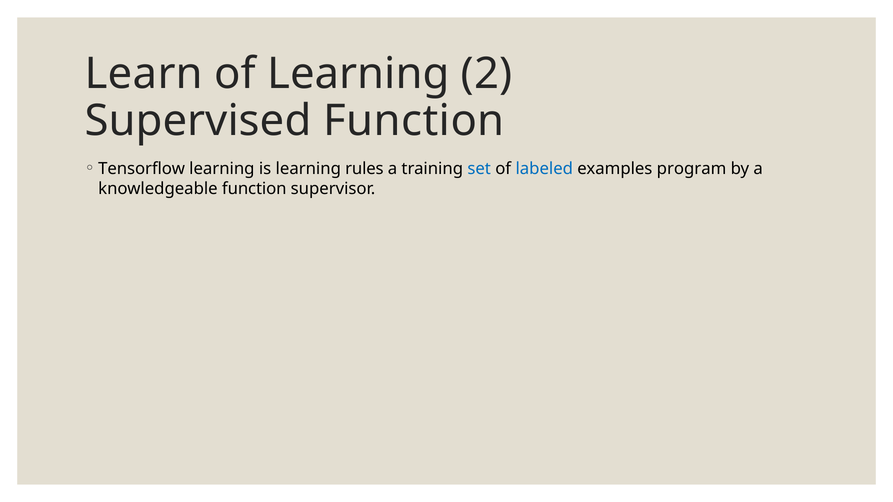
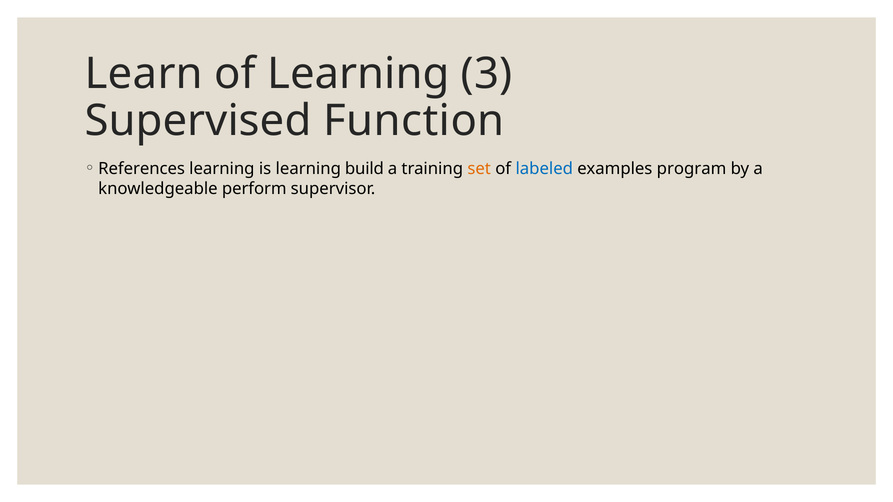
2: 2 -> 3 (487, 74)
Tensorflow: Tensorflow -> References (142, 169)
rules: rules -> build (364, 169)
set colour: blue -> orange (479, 169)
knowledgeable function: function -> perform (254, 189)
